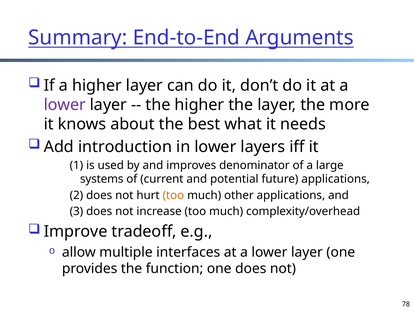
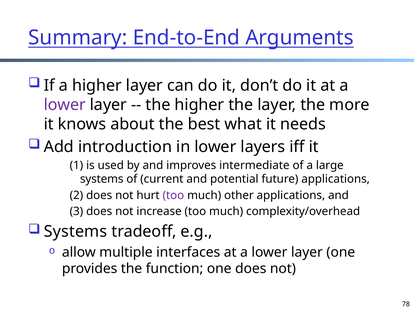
denominator: denominator -> intermediate (254, 165)
too colour: orange -> purple (173, 195)
Improve: Improve -> Systems (76, 231)
